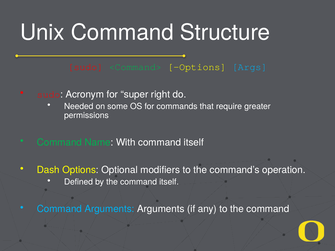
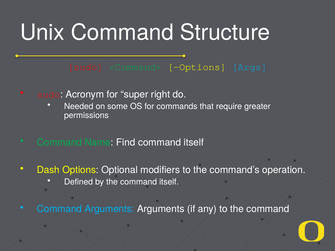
With: With -> Find (126, 143)
